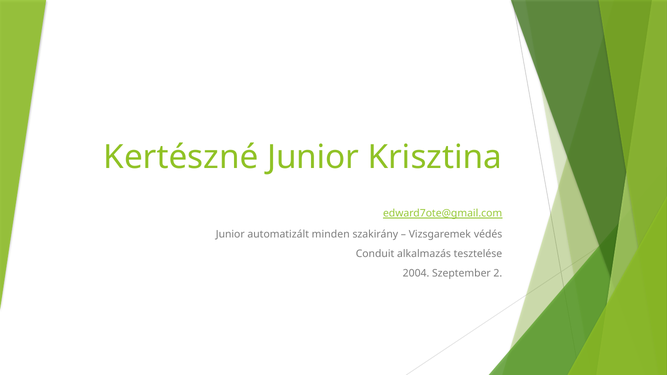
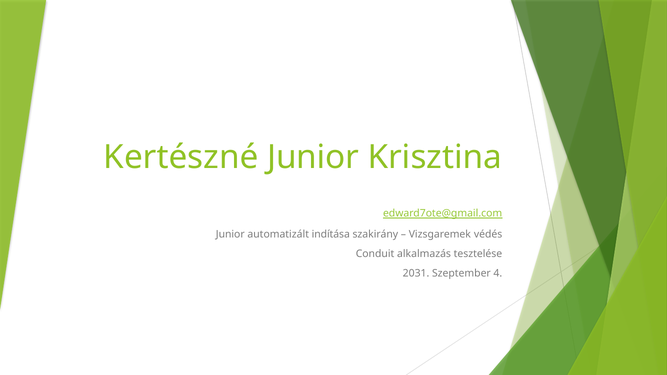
minden: minden -> indítása (331, 235)
2004: 2004 -> 2031 (416, 273)
2: 2 -> 4 (498, 273)
